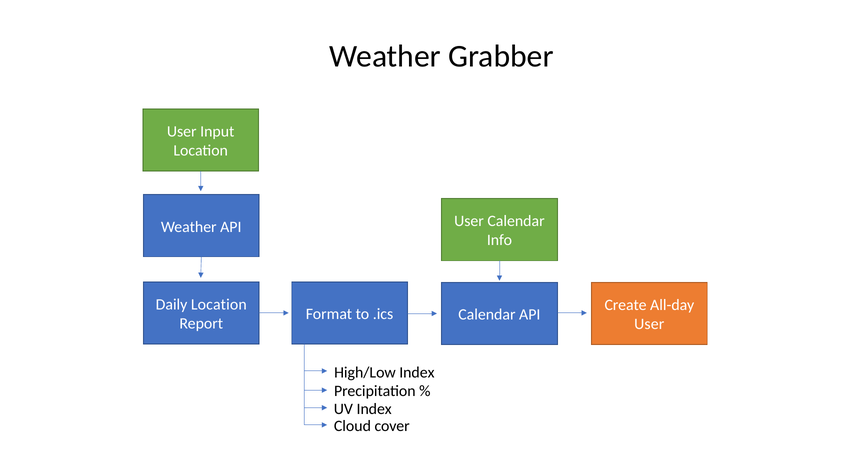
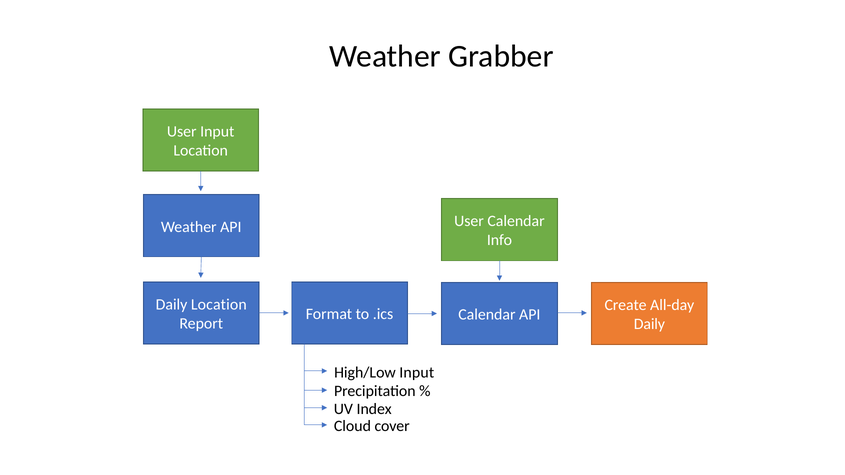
User: User -> Daily (649, 324)
High/Low Index: Index -> Input (417, 373)
